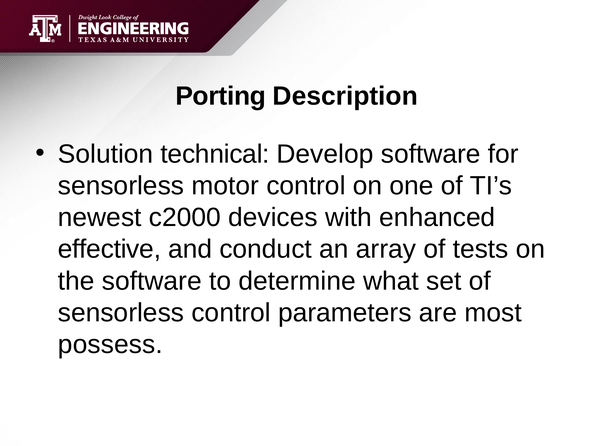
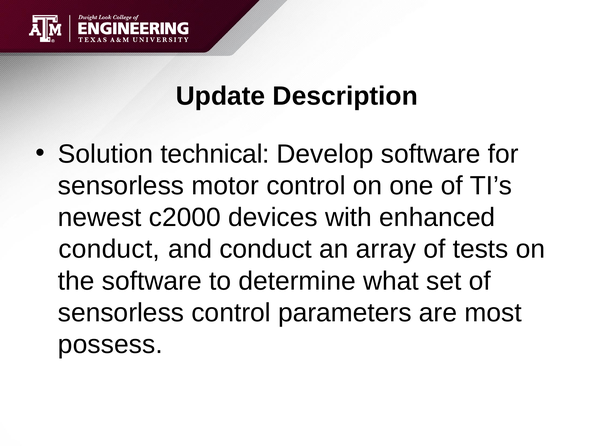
Porting: Porting -> Update (221, 96)
effective: effective -> conduct (109, 249)
